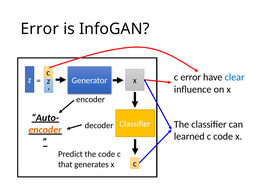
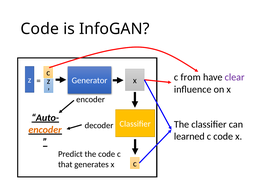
Error: Error -> Code (40, 29)
c error: error -> from (191, 77)
clear colour: blue -> purple (235, 77)
